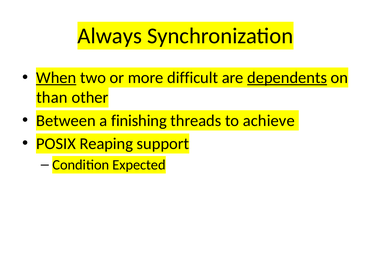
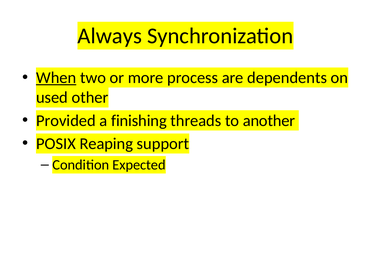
difficult: difficult -> process (193, 78)
dependents underline: present -> none (287, 78)
than: than -> used (52, 98)
Between: Between -> Provided (66, 121)
achieve: achieve -> another (269, 121)
